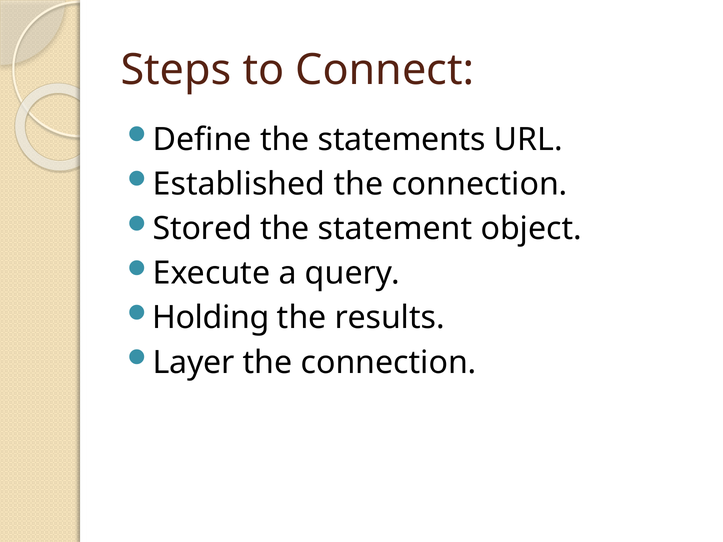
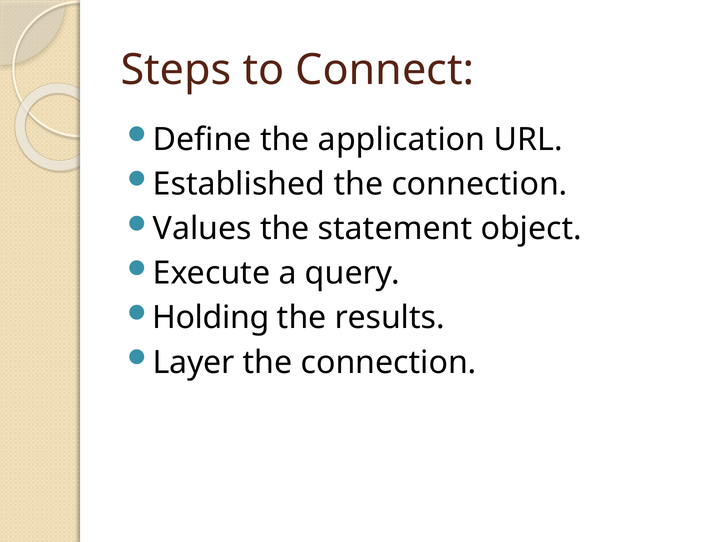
statements: statements -> application (402, 140)
Stored: Stored -> Values (202, 229)
